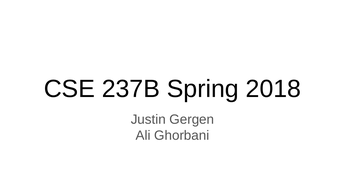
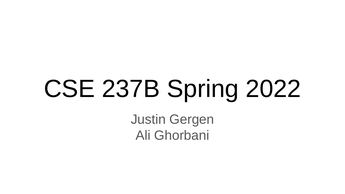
2018: 2018 -> 2022 (273, 89)
